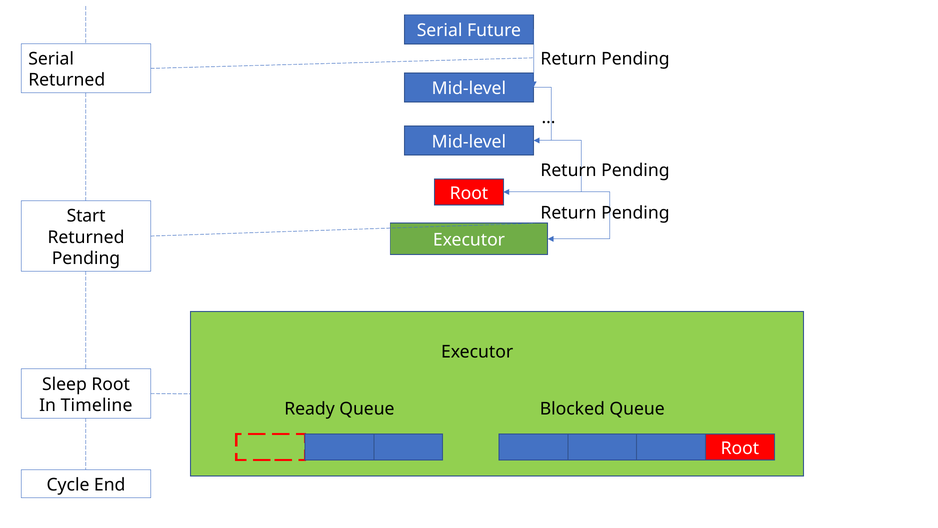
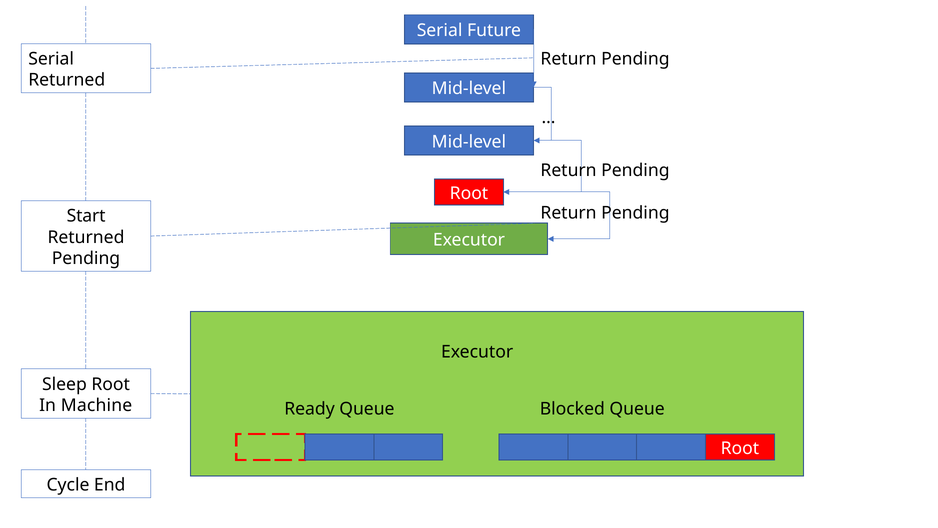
Timeline: Timeline -> Machine (97, 405)
